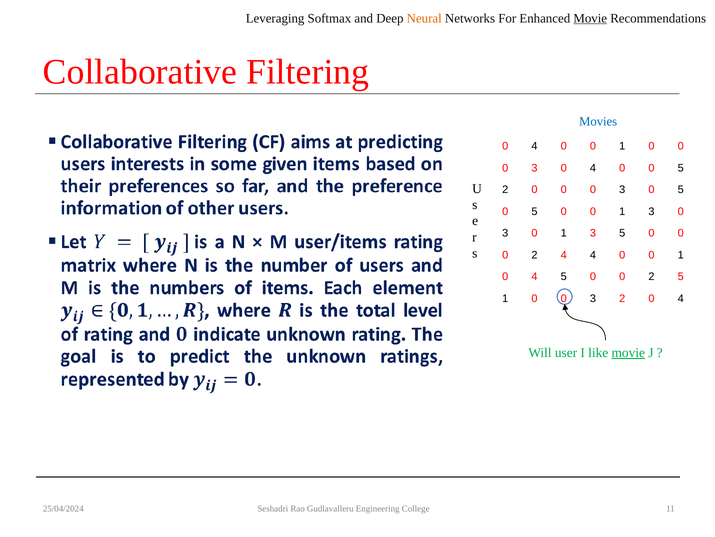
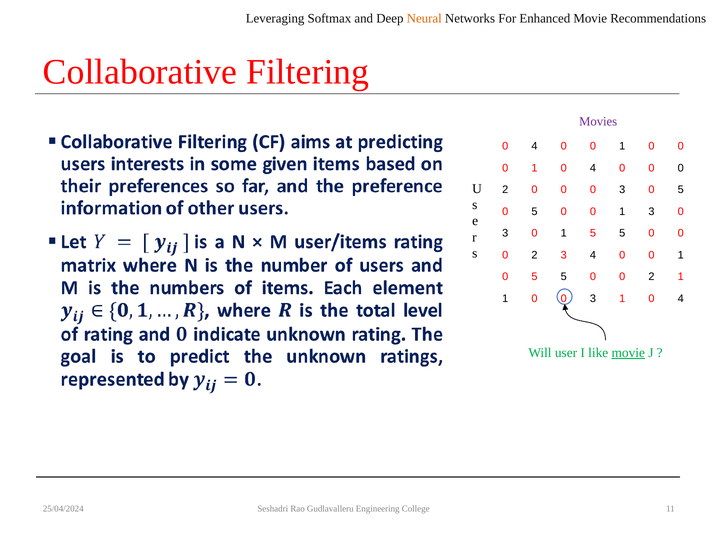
Movie underline: present -> none (590, 18)
Movies colour: blue -> purple (598, 121)
3: 3 -> 1 (534, 168)
4 0 0 5: 5 -> 0 (681, 168)
3 0 1 3: 3 -> 5 (593, 233)
2 4: 4 -> 3 (564, 255)
4: 4 -> 5 (534, 276)
2 5: 5 -> 1 (681, 276)
3 2: 2 -> 1 (622, 298)
